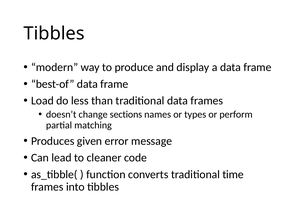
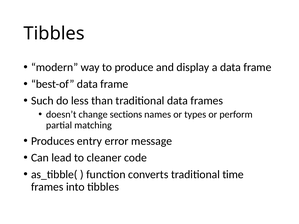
Load: Load -> Such (42, 101)
given: given -> entry (90, 141)
